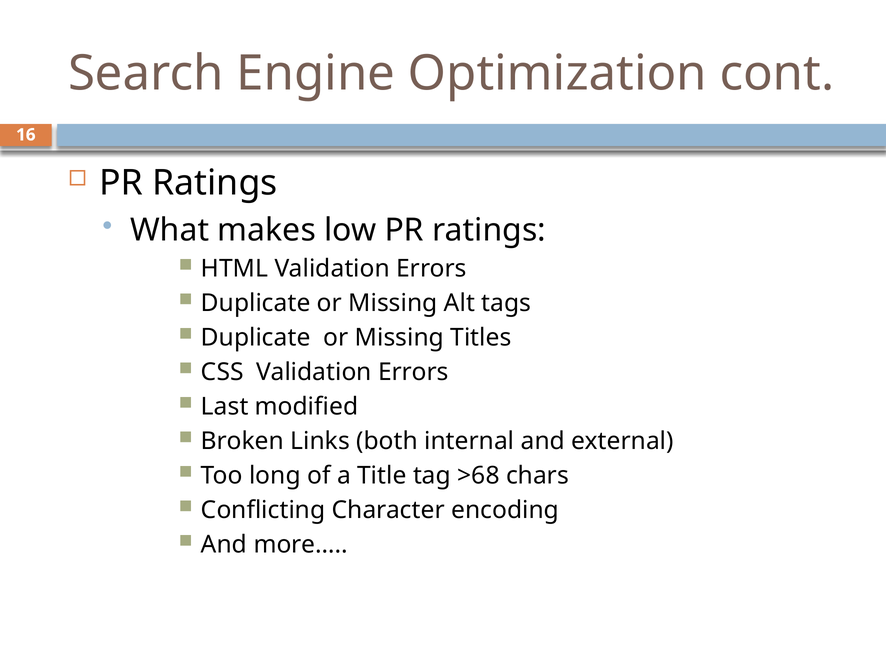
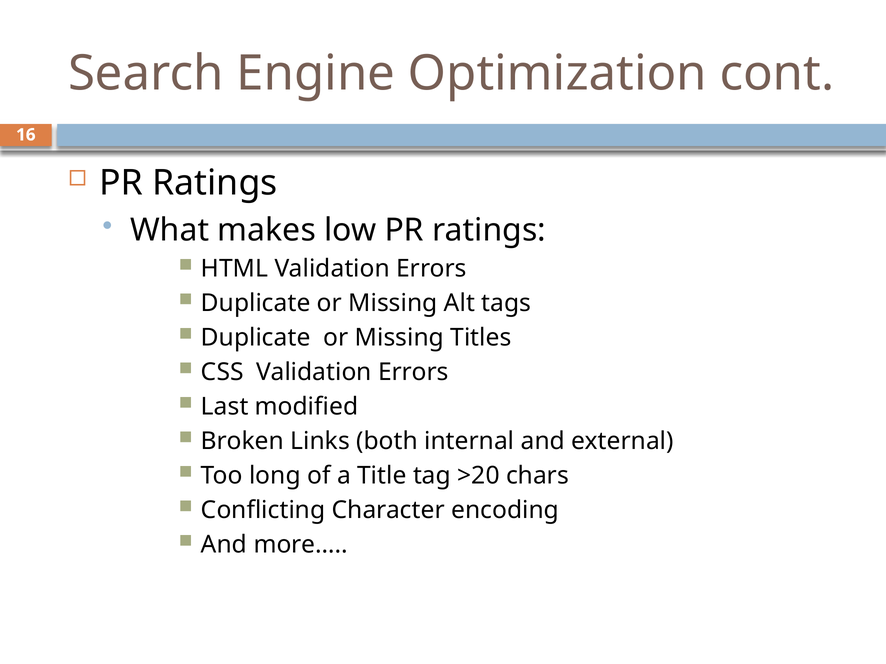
>68: >68 -> >20 (478, 476)
